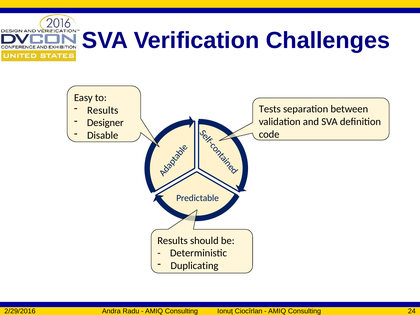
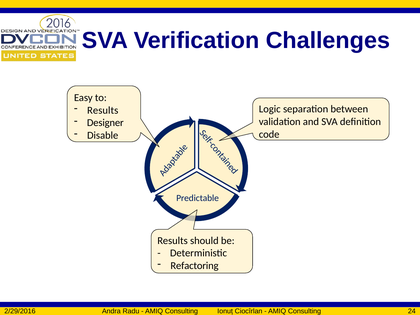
Tests: Tests -> Logic (270, 109)
Duplicating: Duplicating -> Refactoring (195, 266)
